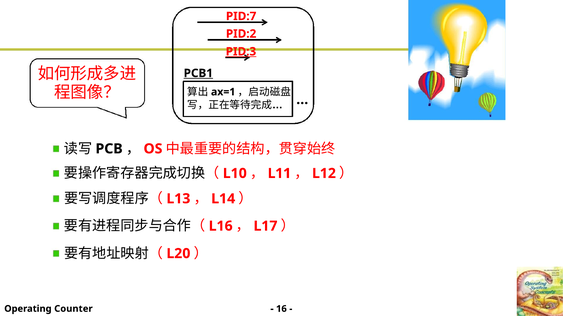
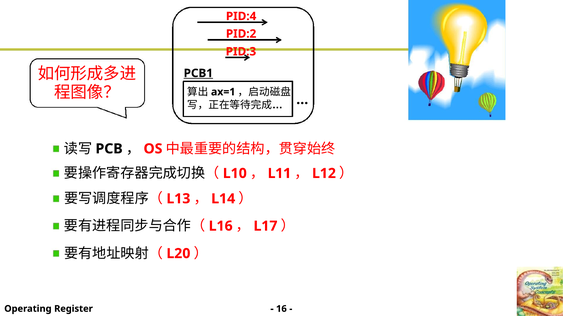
PID:7: PID:7 -> PID:4 (241, 16)
PID:3 underline: present -> none (241, 52)
Counter: Counter -> Register (74, 309)
